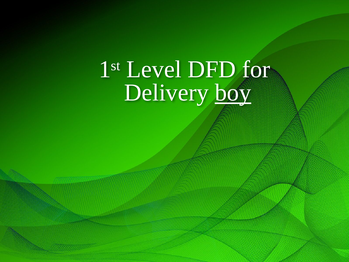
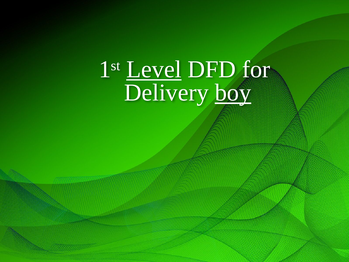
Level underline: none -> present (154, 69)
